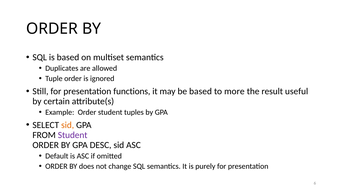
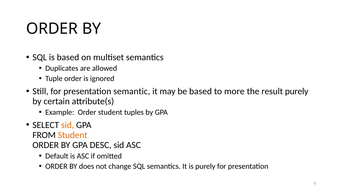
functions: functions -> semantic (132, 91)
result useful: useful -> purely (297, 91)
Student colour: purple -> orange (73, 135)
